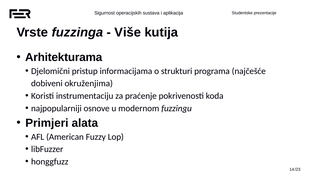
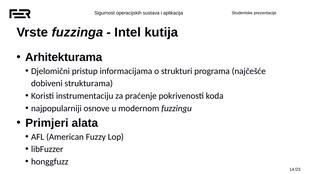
Više: Više -> Intel (128, 32)
okruženjima: okruženjima -> strukturama (89, 83)
